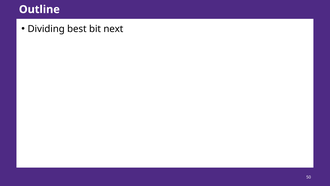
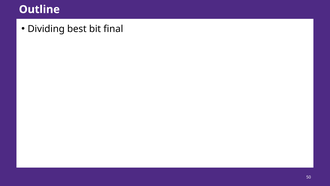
next: next -> final (113, 29)
